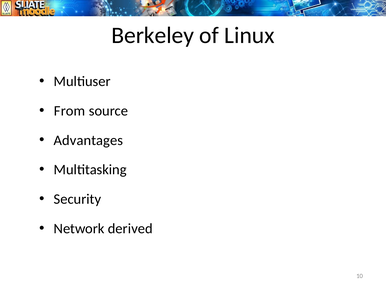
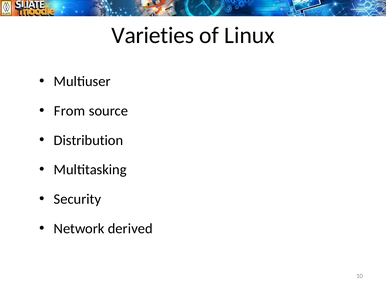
Berkeley: Berkeley -> Varieties (153, 35)
Advantages: Advantages -> Distribution (88, 140)
